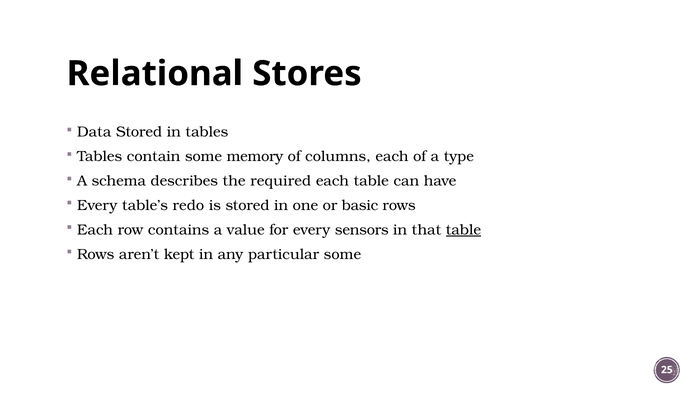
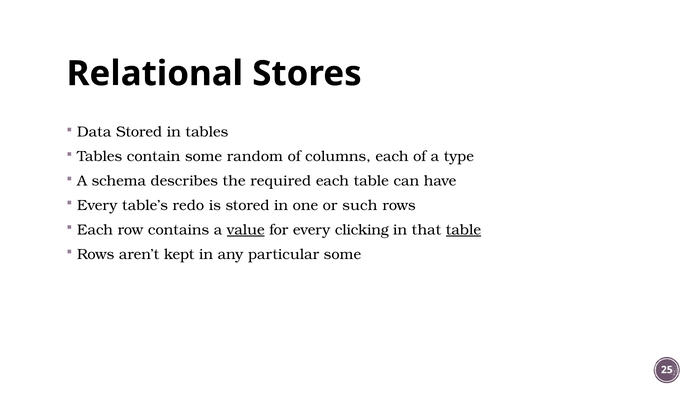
memory: memory -> random (255, 156)
basic: basic -> such (360, 205)
value underline: none -> present (246, 230)
sensors: sensors -> clicking (362, 230)
